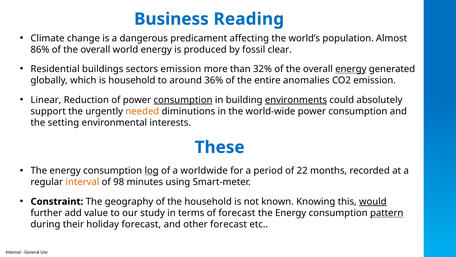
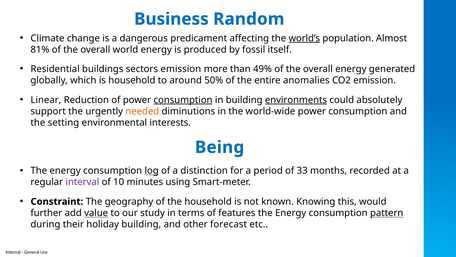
Reading: Reading -> Random (249, 19)
world’s underline: none -> present (304, 38)
86%: 86% -> 81% (40, 50)
clear: clear -> itself (280, 50)
32%: 32% -> 49% (262, 69)
energy underline: present -> none (351, 69)
36%: 36% -> 50% (214, 80)
These: These -> Being (220, 147)
worldwide: worldwide -> distinction (204, 170)
22: 22 -> 33 (302, 170)
interval colour: orange -> purple (82, 182)
98: 98 -> 10 (119, 182)
would underline: present -> none (373, 201)
value underline: none -> present (96, 213)
of forecast: forecast -> features (237, 213)
holiday forecast: forecast -> building (141, 224)
